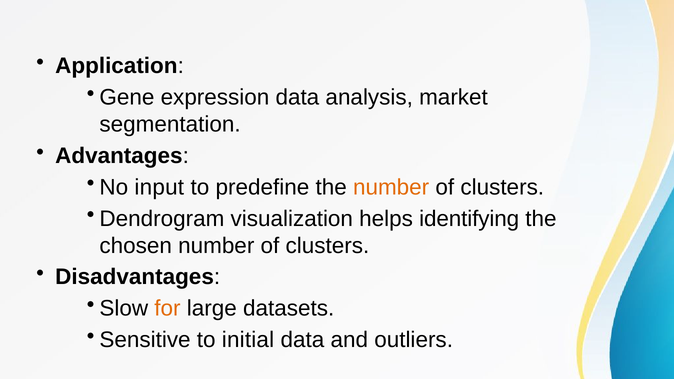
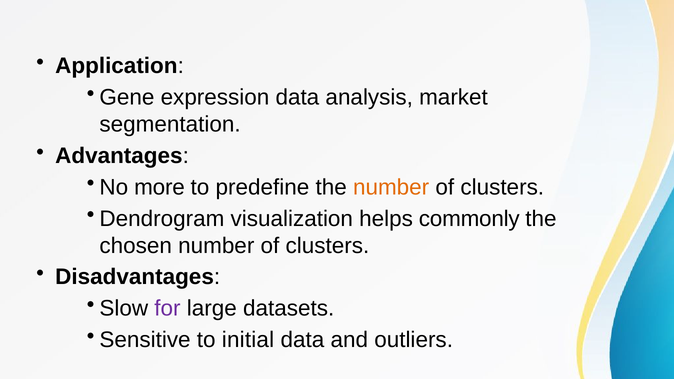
input: input -> more (160, 187)
identifying: identifying -> commonly (469, 219)
for colour: orange -> purple (167, 309)
